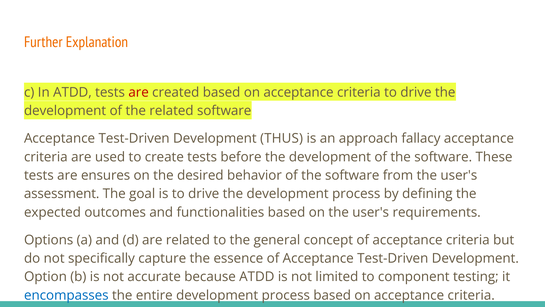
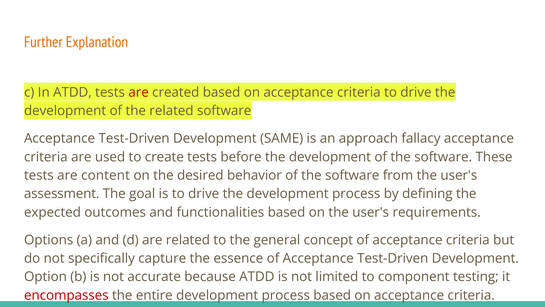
THUS: THUS -> SAME (282, 138)
ensures: ensures -> content (106, 175)
encompasses colour: blue -> red (66, 295)
